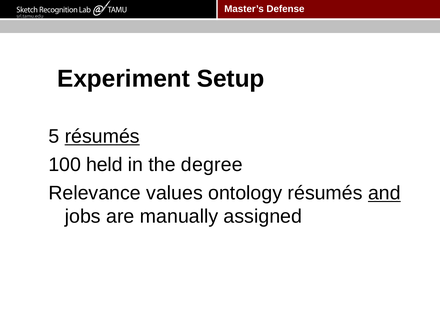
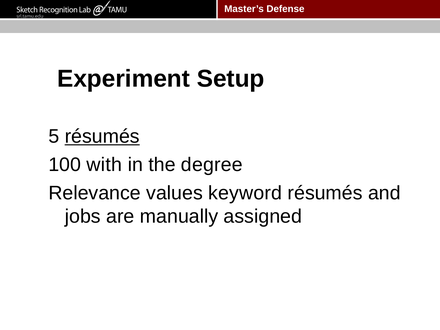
held: held -> with (104, 165)
ontology: ontology -> keyword (245, 193)
and underline: present -> none (384, 193)
